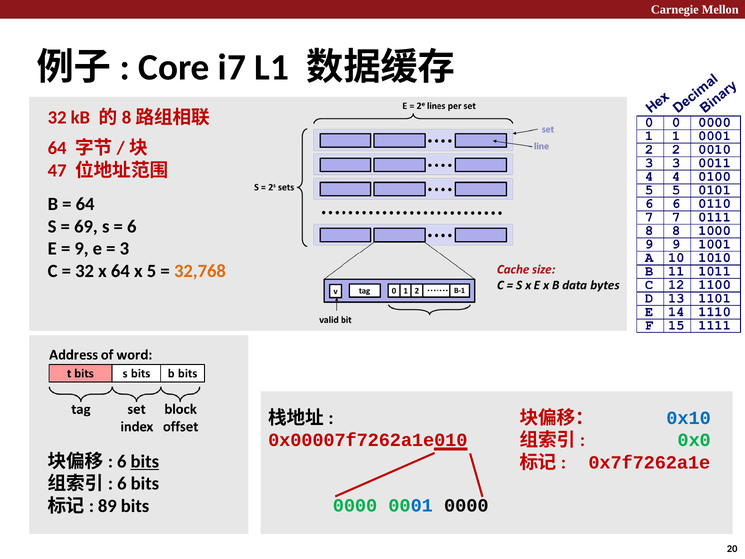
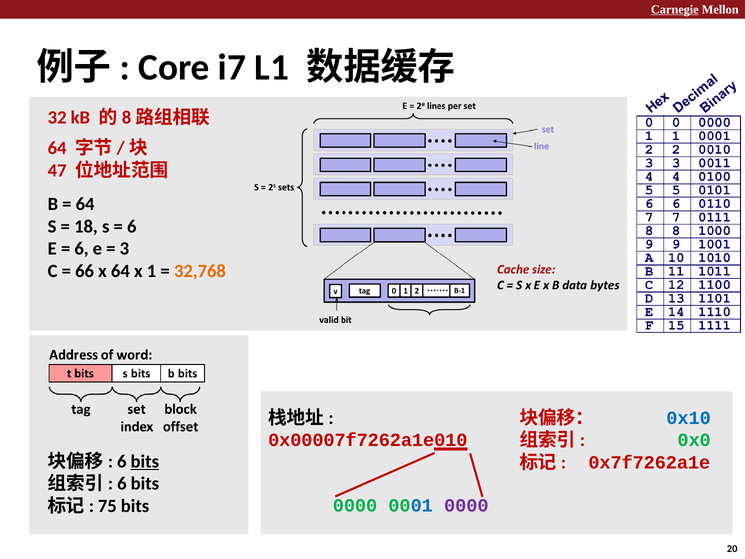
Carnegie underline: none -> present (675, 9)
69: 69 -> 18 (86, 226)
9: 9 -> 6 (82, 249)
32: 32 -> 66 (85, 271)
5: 5 -> 1 (151, 271)
89: 89 -> 75 (107, 506)
0000 colour: black -> purple (466, 505)
